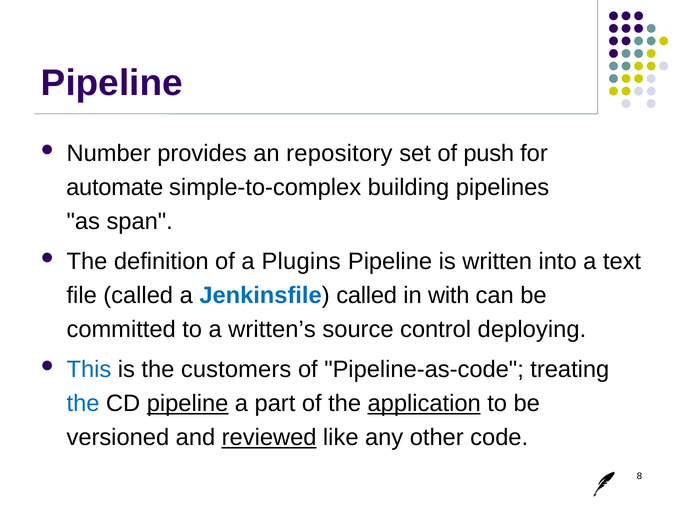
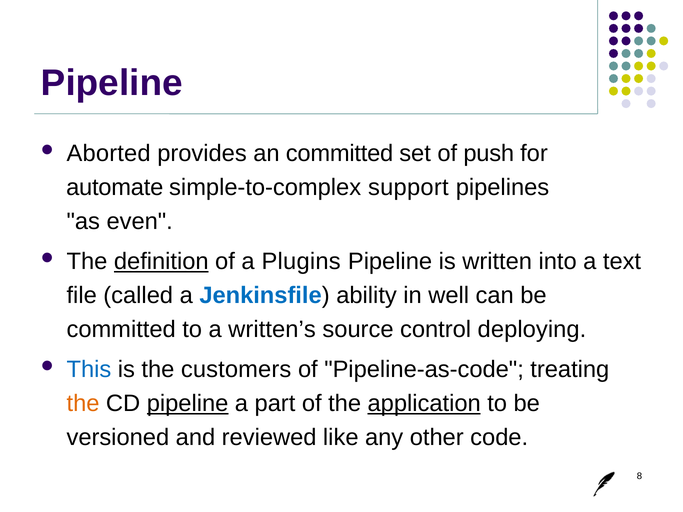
Number: Number -> Aborted (109, 153)
an repository: repository -> committed (340, 153)
building: building -> support (408, 188)
span: span -> even (140, 222)
definition underline: none -> present (161, 261)
Jenkinsfile called: called -> ability (367, 296)
with: with -> well (449, 296)
the colour: blue -> orange (83, 404)
reviewed underline: present -> none (269, 438)
